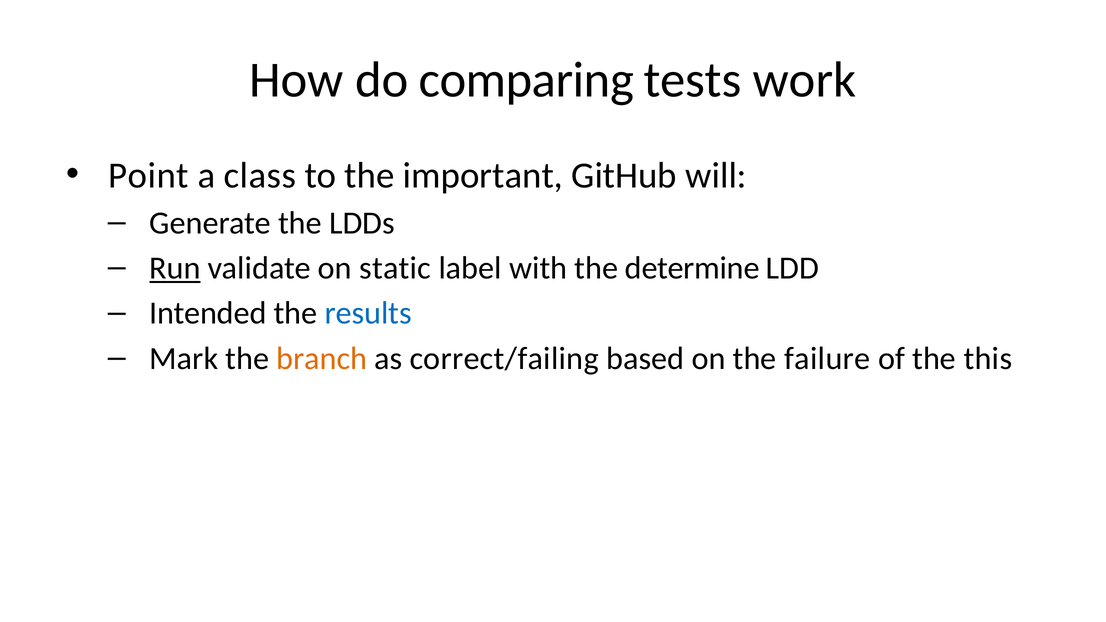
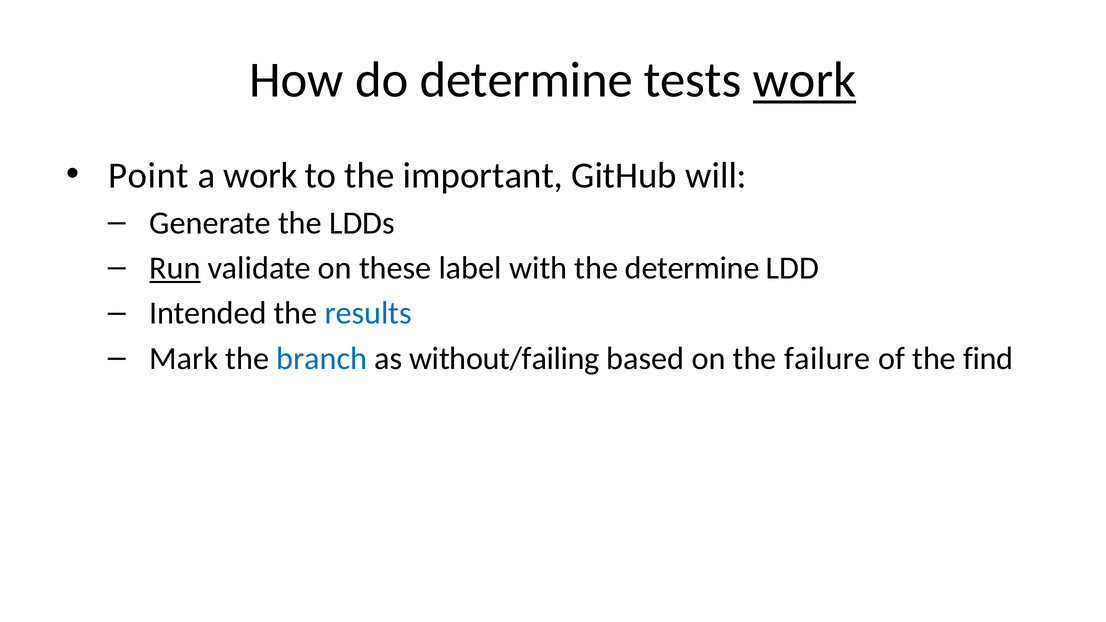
do comparing: comparing -> determine (526, 80)
work underline: none -> present (804, 80)
a class: class -> work (260, 175)
static: static -> these (395, 268)
branch colour: orange -> blue (322, 358)
correct/failing: correct/failing -> without/failing (504, 358)
this: this -> find (988, 358)
